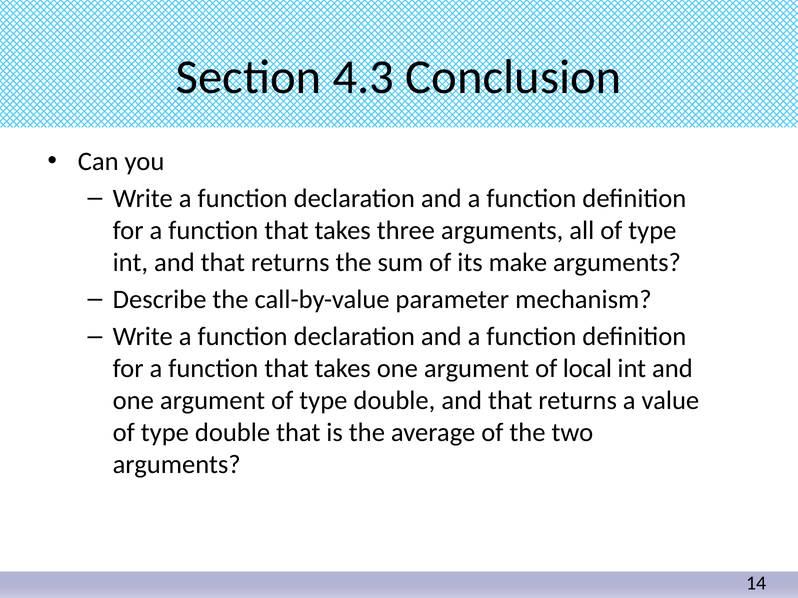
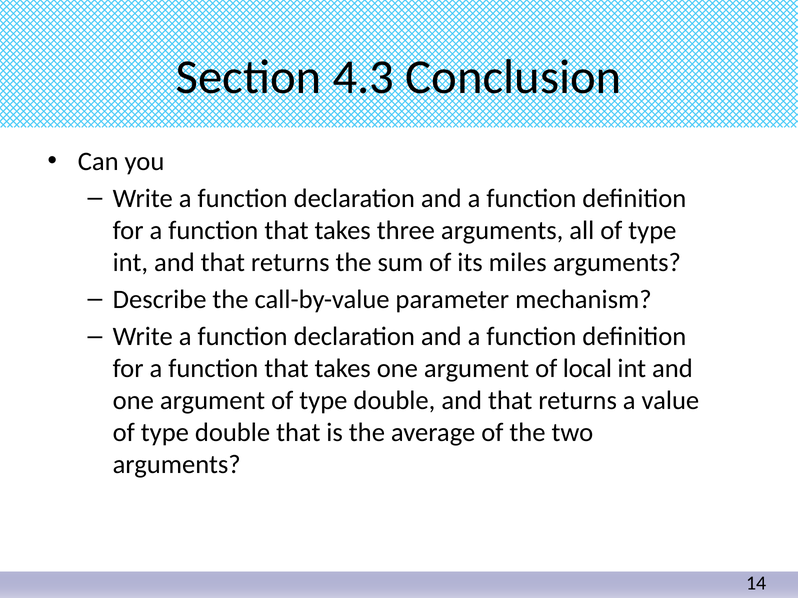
make: make -> miles (518, 263)
